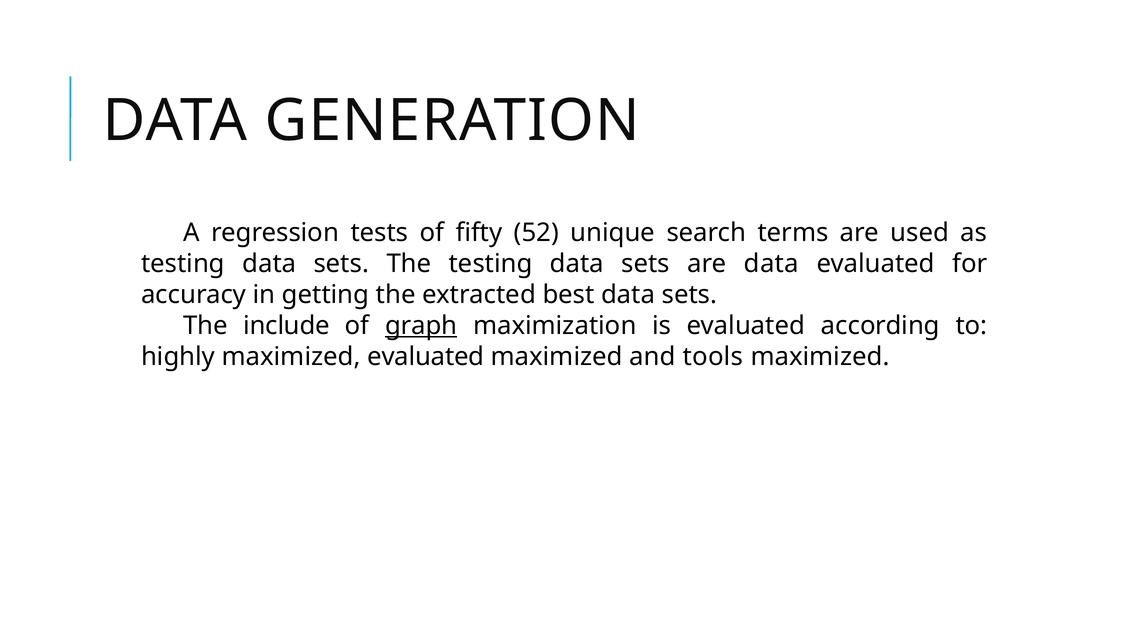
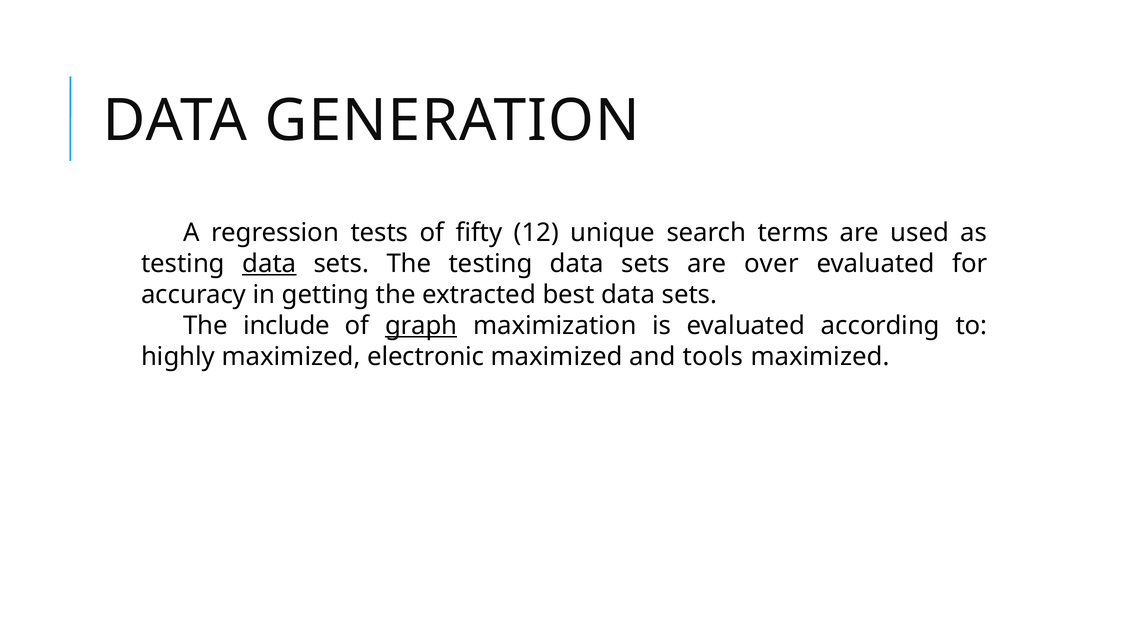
52: 52 -> 12 (536, 233)
data underline: none -> present (269, 264)
are data: data -> over (771, 264)
maximized evaluated: evaluated -> electronic (426, 356)
